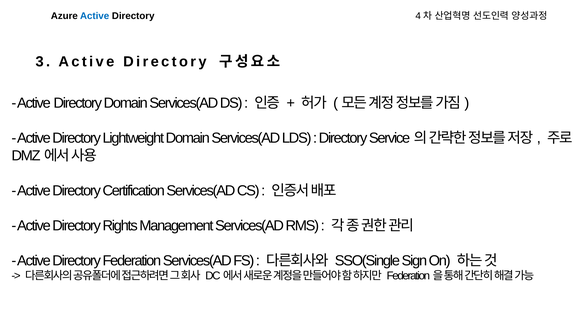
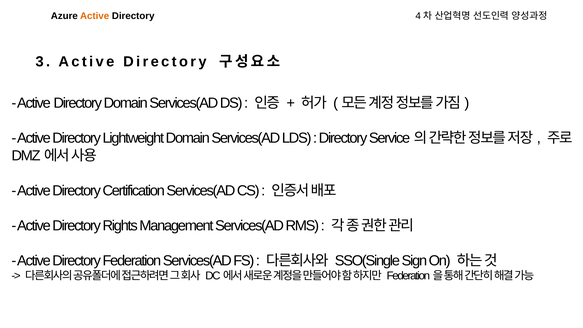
Active colour: blue -> orange (95, 16)
